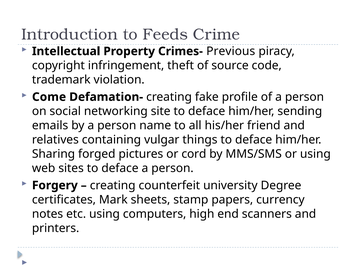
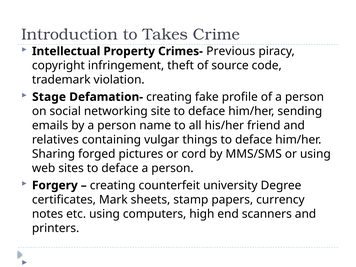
Feeds: Feeds -> Takes (165, 34)
Come: Come -> Stage (49, 97)
